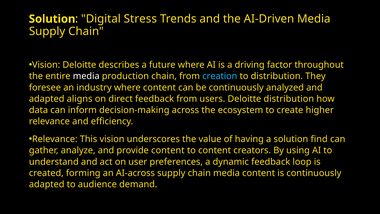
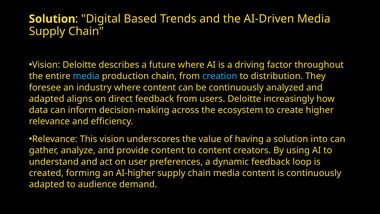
Stress: Stress -> Based (140, 19)
media colour: white -> light blue (86, 76)
Deloitte distribution: distribution -> increasingly (289, 99)
find: find -> into (319, 139)
AI-across: AI-across -> AI-higher (135, 173)
